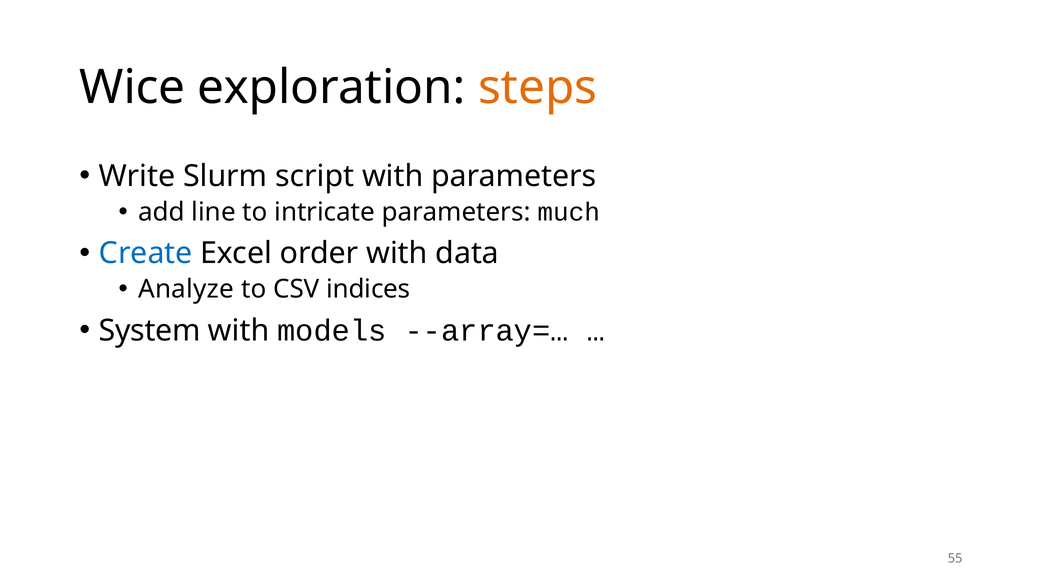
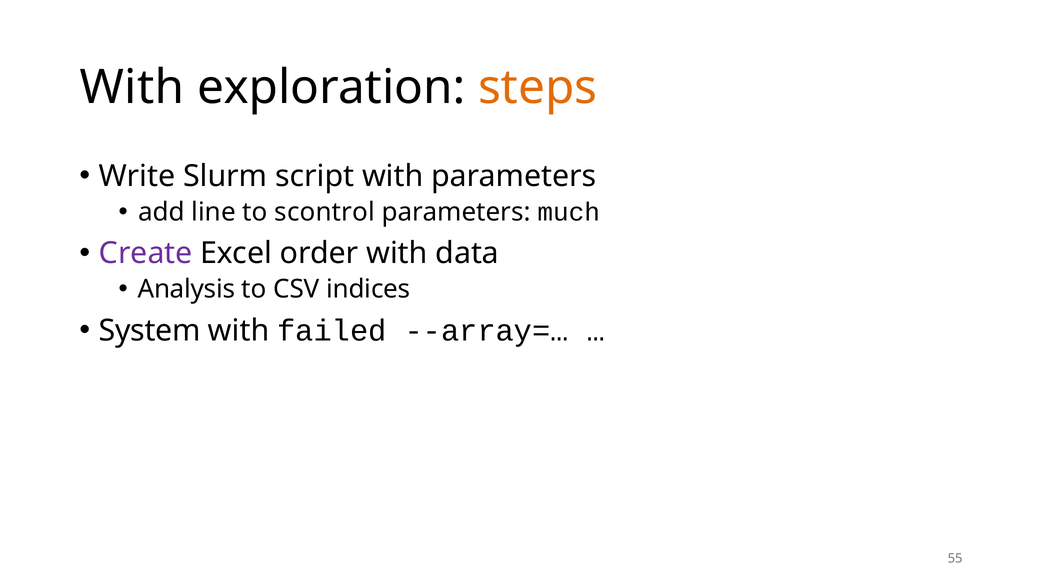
Wice: Wice -> With (132, 88)
intricate: intricate -> scontrol (325, 212)
Create colour: blue -> purple (146, 253)
Analyze: Analyze -> Analysis (186, 289)
models: models -> failed (332, 331)
